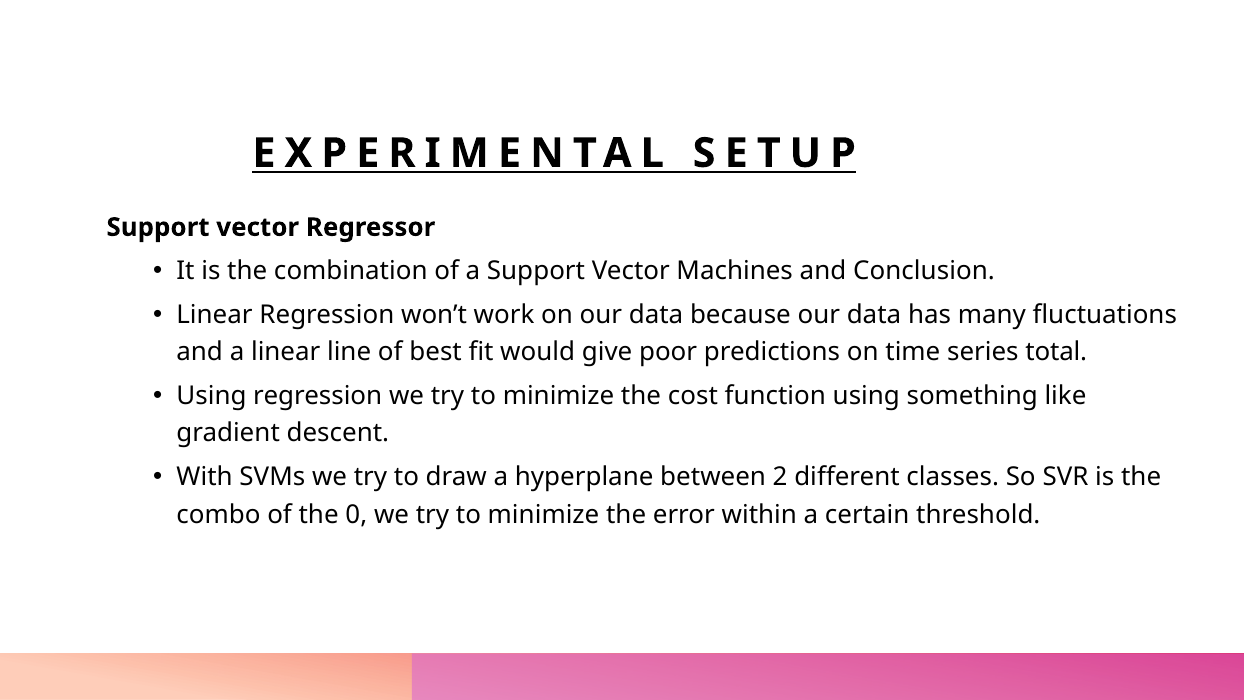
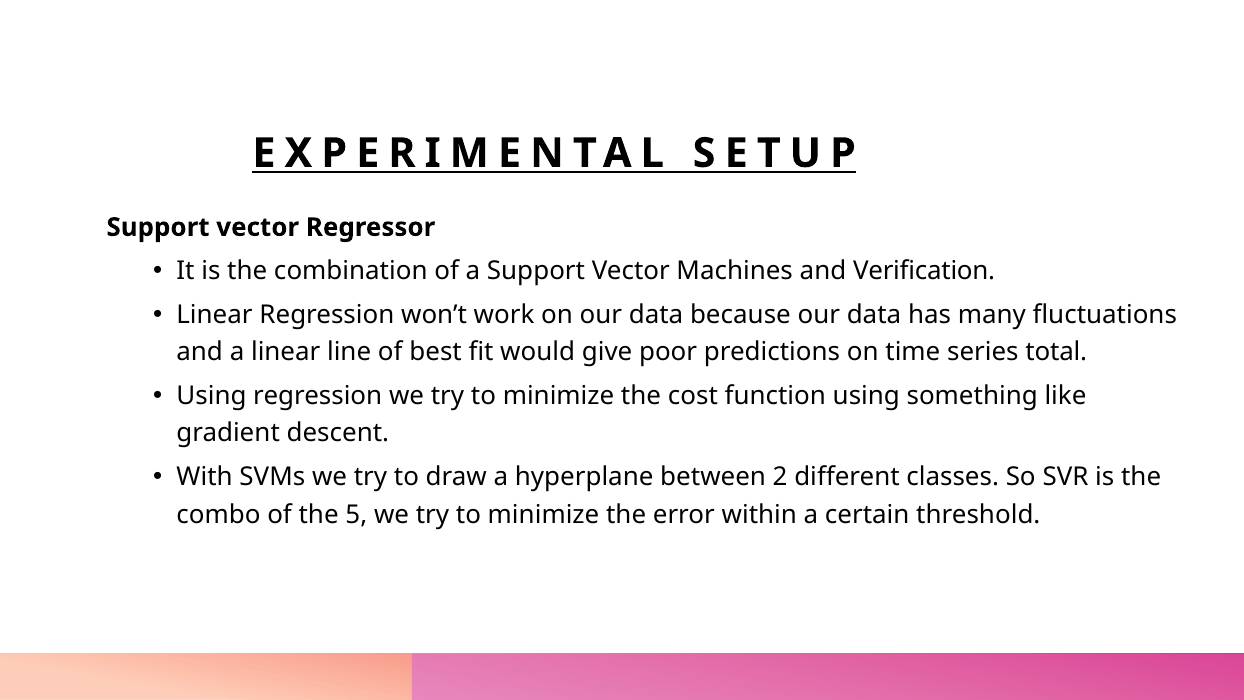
Conclusion: Conclusion -> Verification (924, 271)
0: 0 -> 5 (356, 514)
